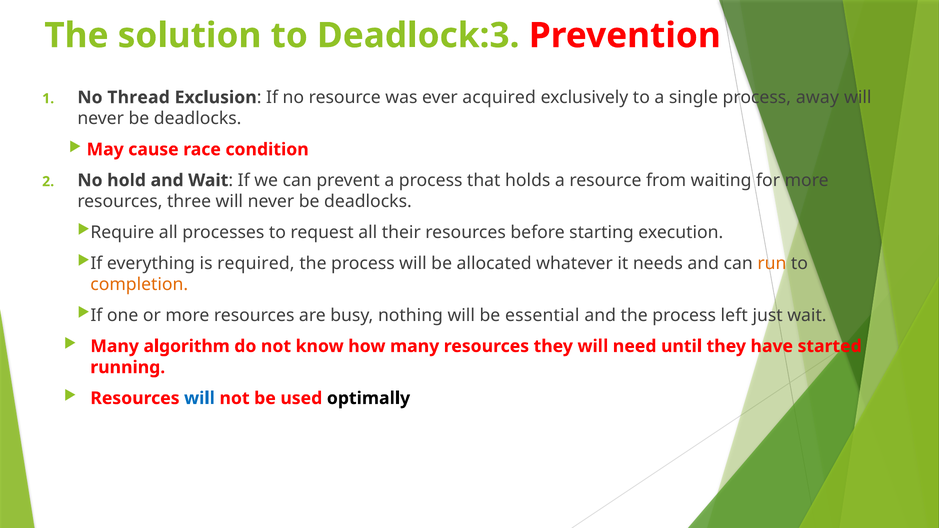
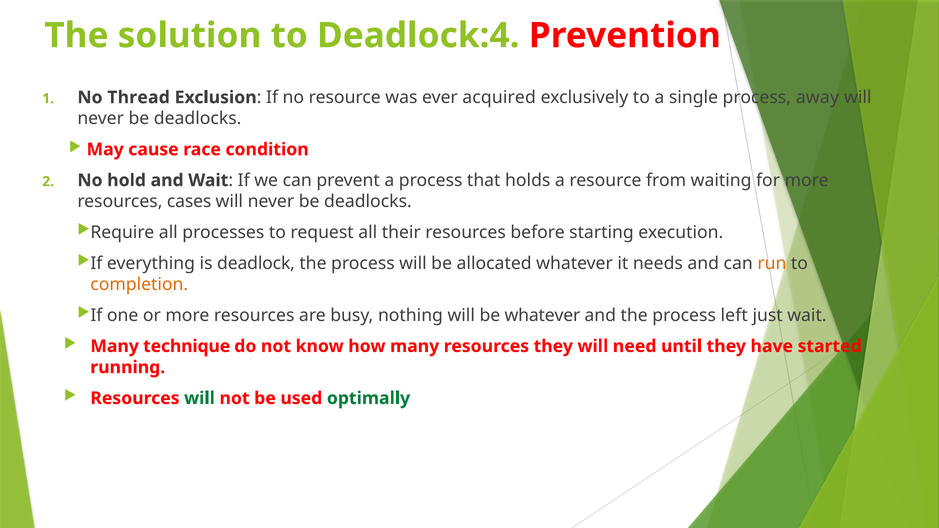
Deadlock:3: Deadlock:3 -> Deadlock:4 (418, 36)
three: three -> cases (189, 202)
required: required -> deadlock (256, 263)
be essential: essential -> whatever (542, 316)
algorithm: algorithm -> technique (187, 346)
will colour: blue -> green (199, 398)
optimally colour: black -> green (368, 398)
